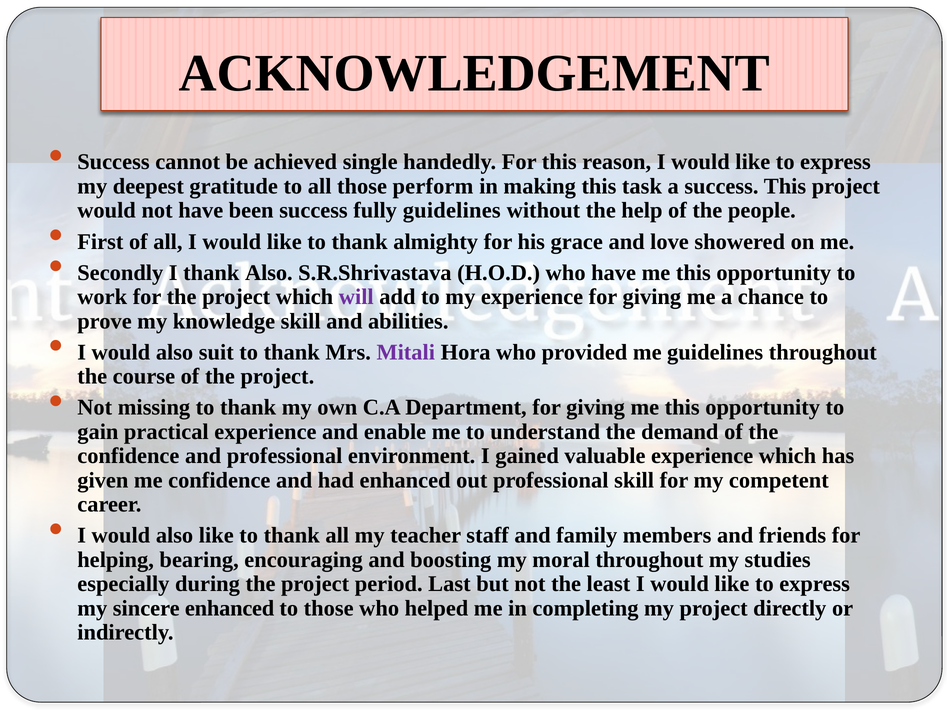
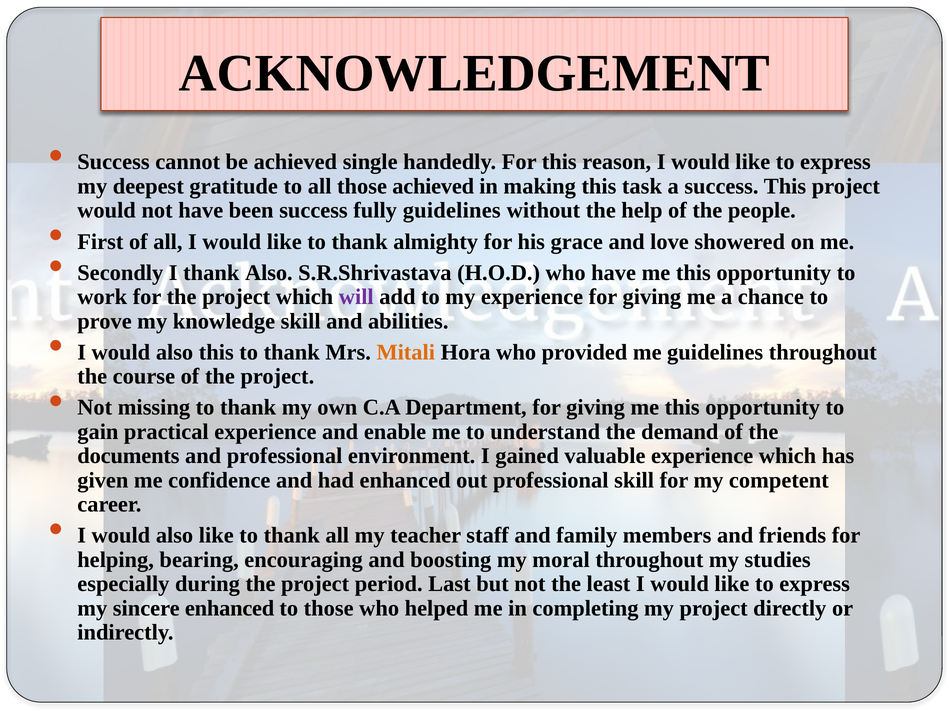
those perform: perform -> achieved (433, 186)
also suit: suit -> this (216, 352)
Mitali colour: purple -> orange (406, 352)
confidence: confidence -> documents (128, 456)
